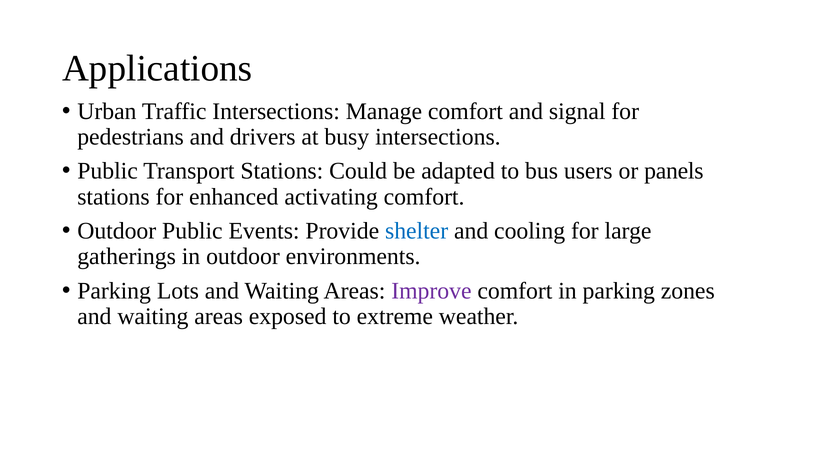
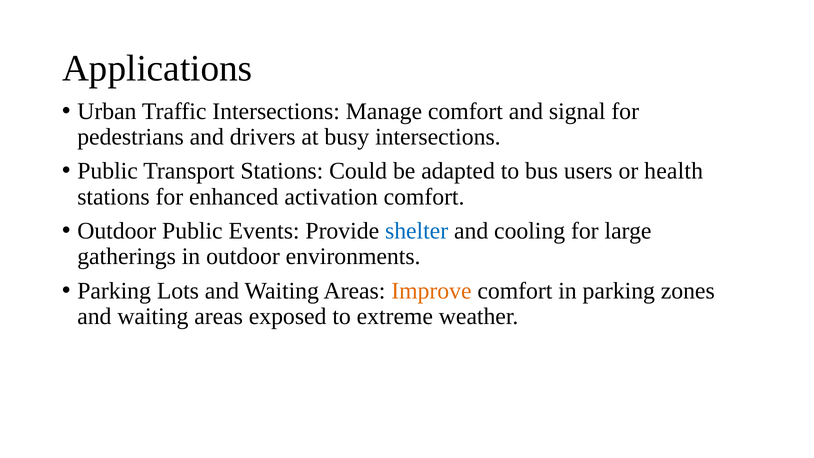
panels: panels -> health (674, 171)
activating: activating -> activation (331, 197)
Improve colour: purple -> orange (431, 291)
